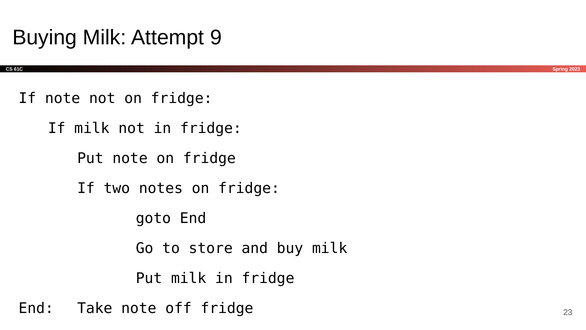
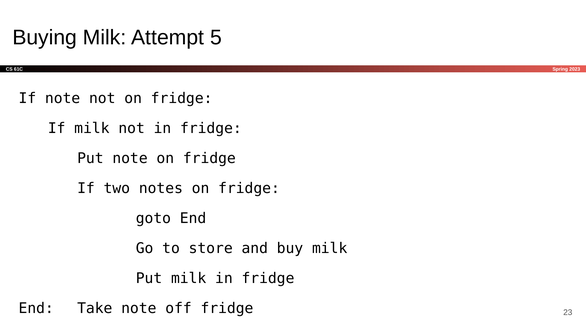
9: 9 -> 5 (216, 37)
